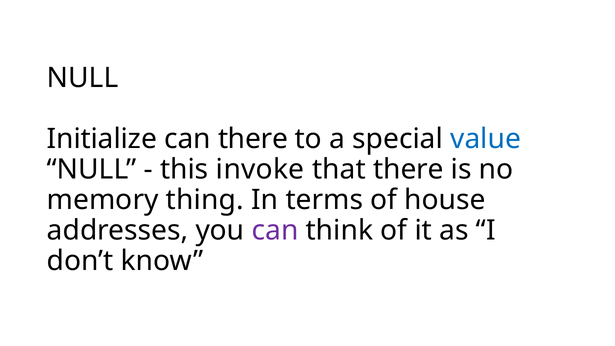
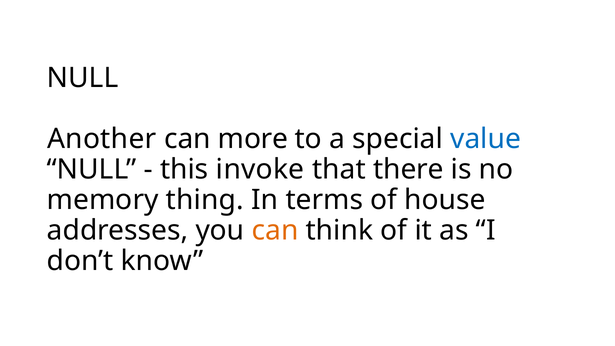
Initialize: Initialize -> Another (102, 139)
can there: there -> more (253, 139)
can colour: purple -> orange (275, 230)
